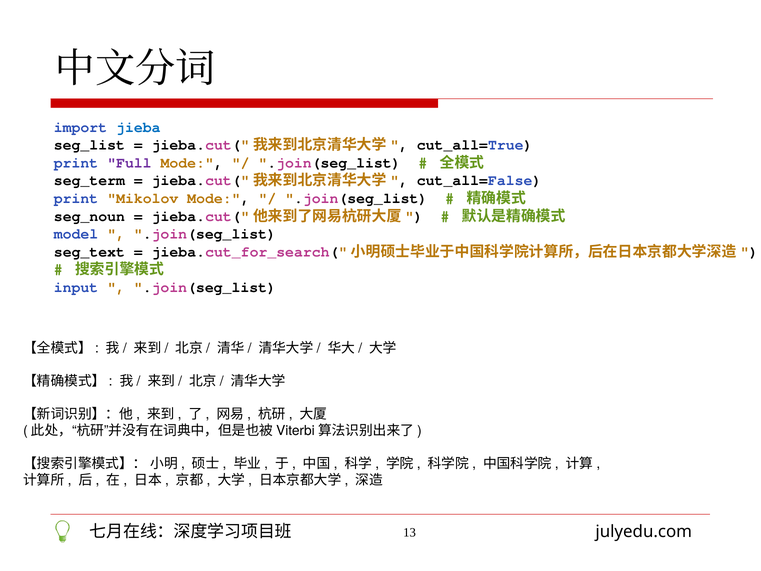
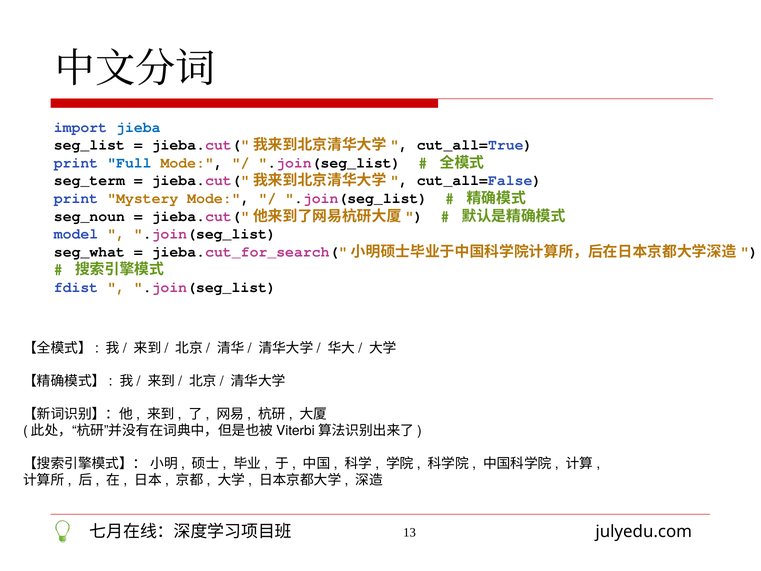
Full colour: purple -> blue (129, 163)
Mikolov: Mikolov -> Mystery (143, 198)
seg_text: seg_text -> seg_what (89, 252)
input: input -> fdist (76, 287)
